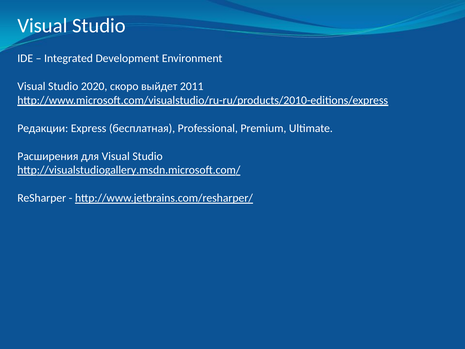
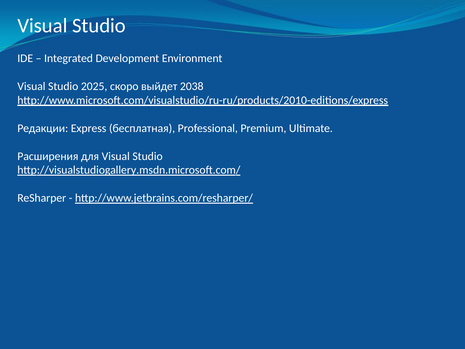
2020: 2020 -> 2025 (94, 86)
2011: 2011 -> 2038 (192, 86)
